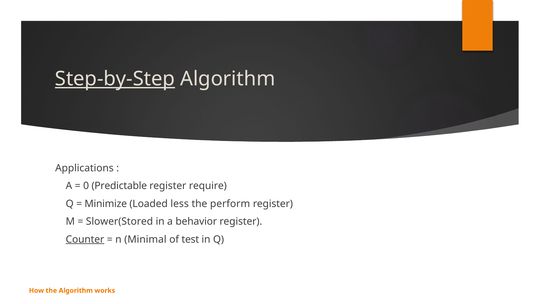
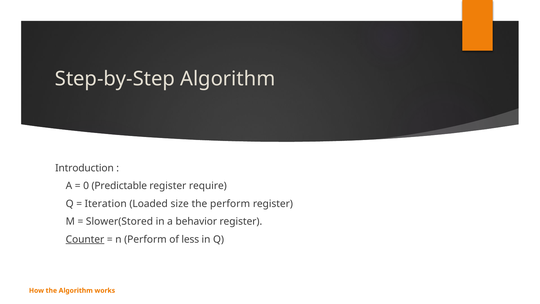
Step-by-Step underline: present -> none (115, 79)
Applications: Applications -> Introduction (84, 168)
Minimize: Minimize -> Iteration (106, 204)
less: less -> size (180, 204)
n Minimal: Minimal -> Perform (145, 239)
test: test -> less (190, 239)
